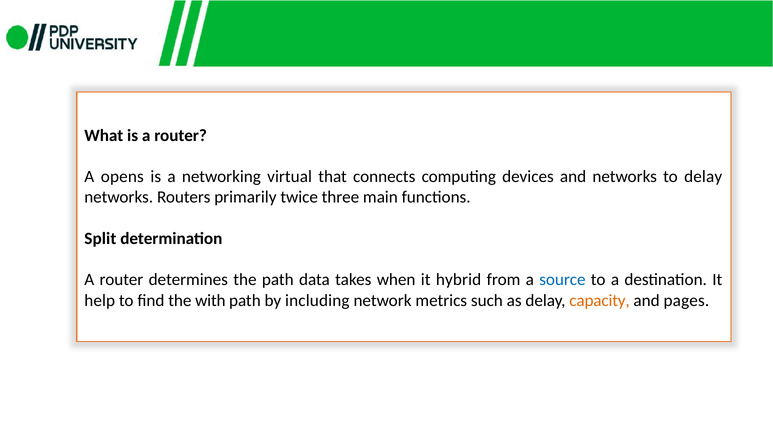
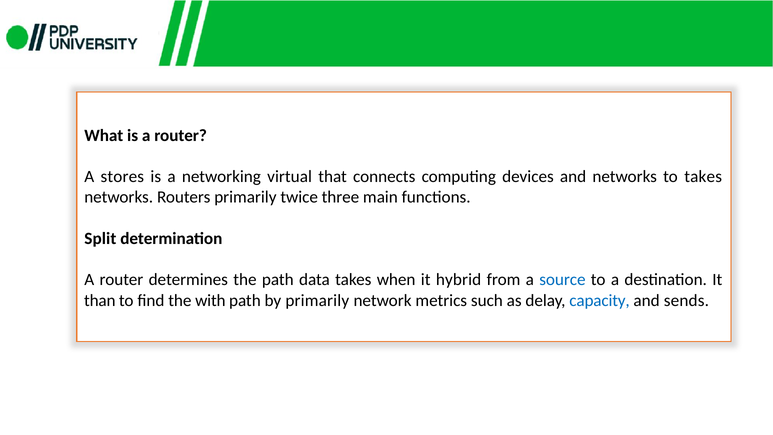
opens: opens -> stores (122, 177)
to delay: delay -> takes (703, 177)
help: help -> than (100, 300)
by including: including -> primarily (317, 300)
capacity colour: orange -> blue (600, 300)
pages: pages -> sends (686, 300)
